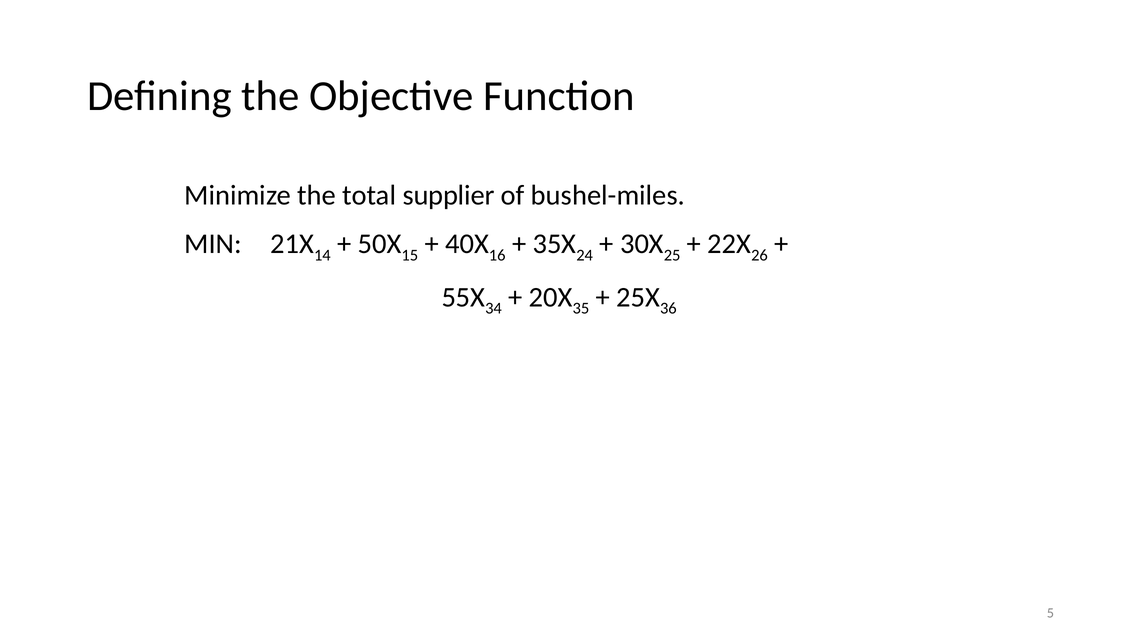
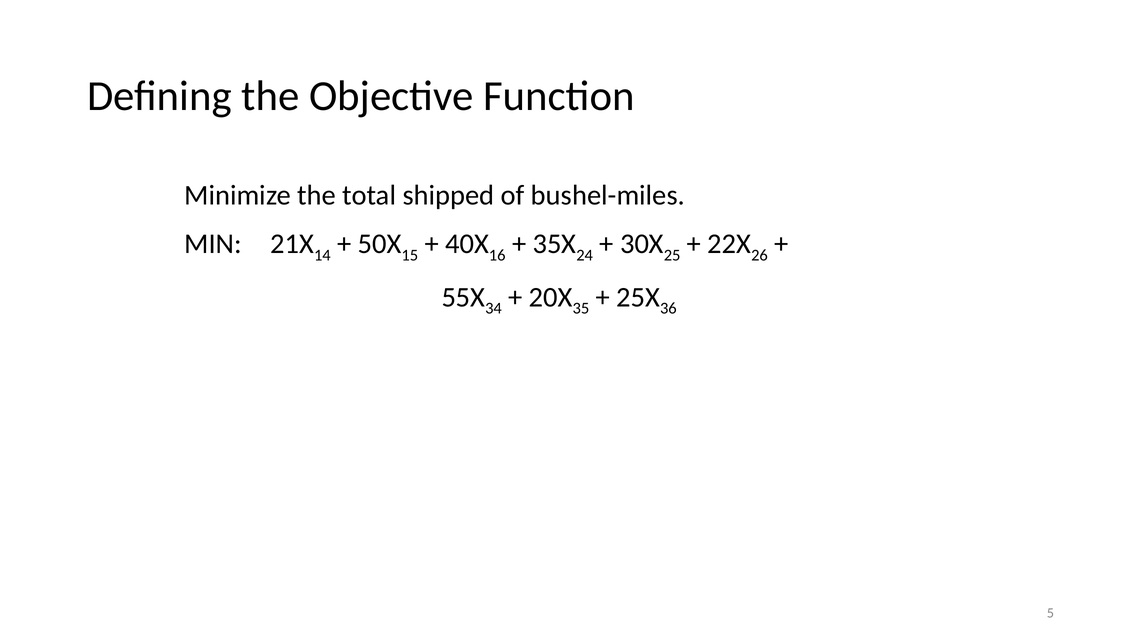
supplier: supplier -> shipped (449, 195)
